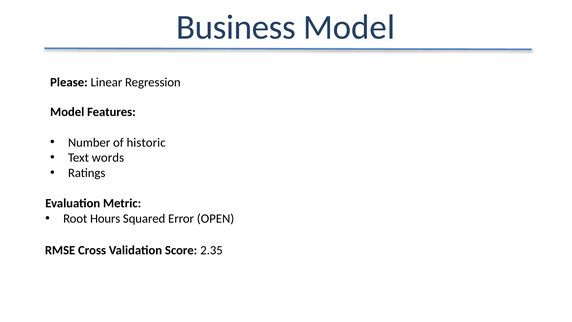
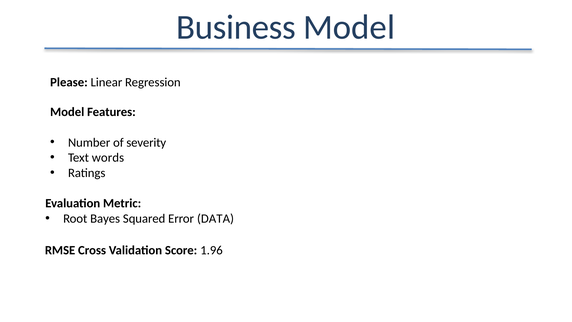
historic: historic -> severity (146, 142)
Hours: Hours -> Bayes (105, 218)
OPEN: OPEN -> DATA (216, 218)
2.35: 2.35 -> 1.96 (212, 250)
